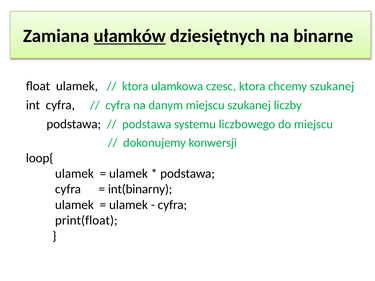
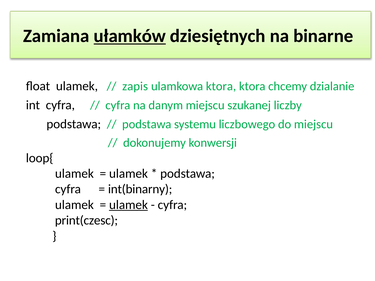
ktora: ktora -> zapis (135, 86)
ulamkowa czesc: czesc -> ktora (221, 86)
chcemy szukanej: szukanej -> dzialanie (332, 86)
ulamek underline: none -> present (128, 205)
print(float: print(float -> print(czesc (86, 221)
